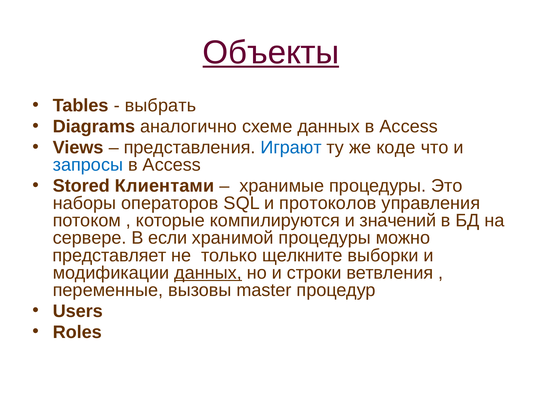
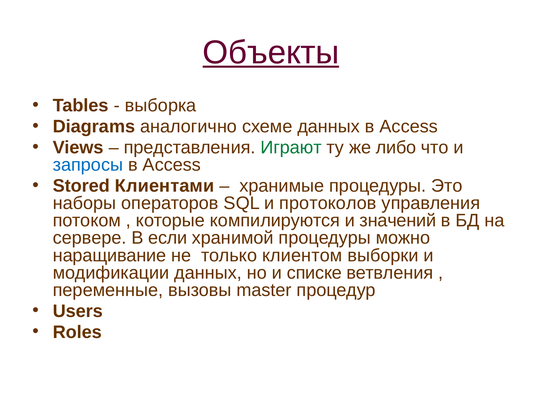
выбрать: выбрать -> выборка (160, 105)
Играют colour: blue -> green (291, 147)
коде: коде -> либо (396, 147)
представляет: представляет -> наращивание (110, 255)
щелкните: щелкните -> клиентом (302, 255)
данных underline: present -> none (208, 272)
строки: строки -> списке (314, 272)
